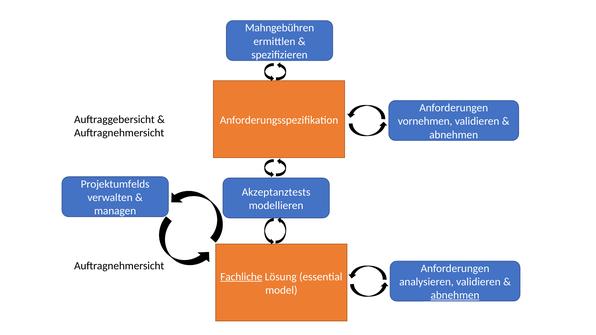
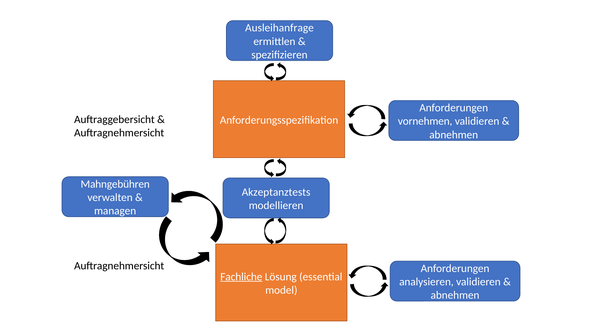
Mahngebühren: Mahngebühren -> Ausleihanfrage (279, 28)
Projektumfelds: Projektumfelds -> Mahngebühren (115, 184)
abnehmen underline: present -> none (455, 295)
